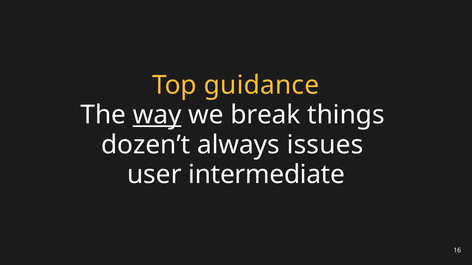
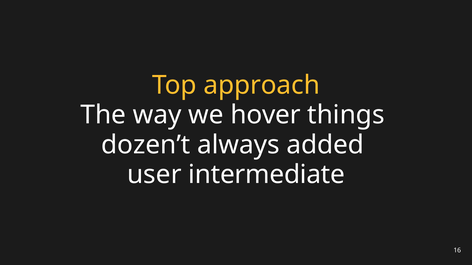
guidance: guidance -> approach (262, 85)
way underline: present -> none (157, 115)
break: break -> hover (266, 115)
issues: issues -> added (325, 145)
